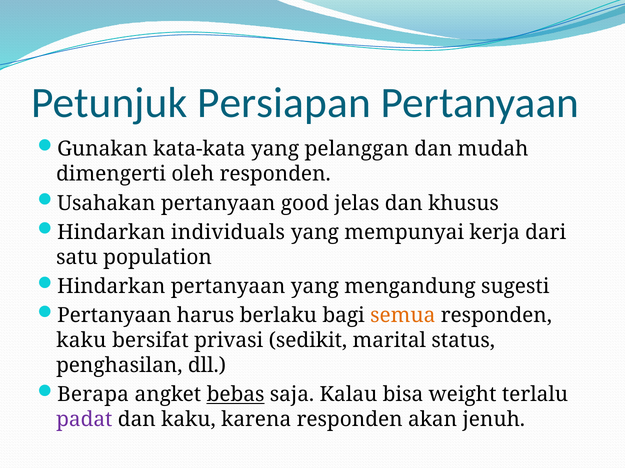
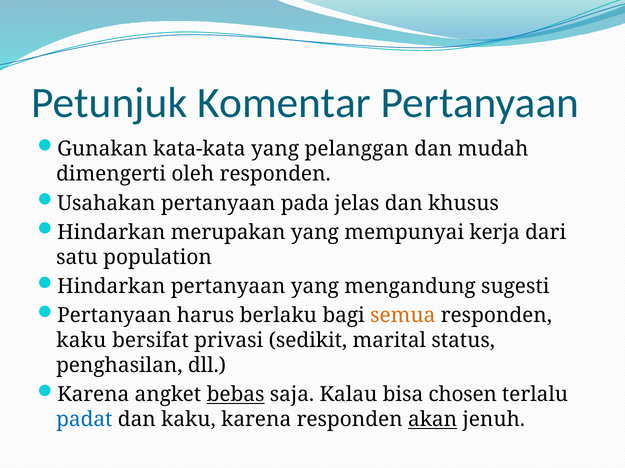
Persiapan: Persiapan -> Komentar (284, 103)
good: good -> pada (305, 203)
individuals: individuals -> merupakan (228, 233)
Berapa: Berapa -> Karena (93, 395)
weight: weight -> chosen (463, 395)
padat colour: purple -> blue (84, 420)
akan underline: none -> present (433, 420)
